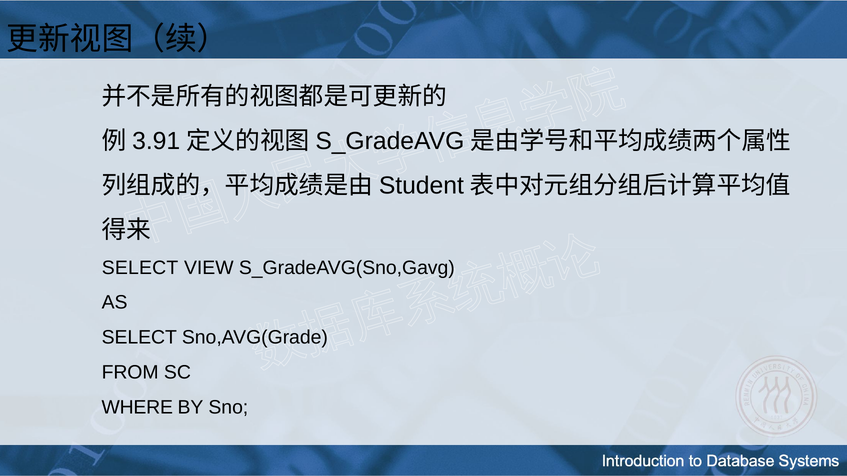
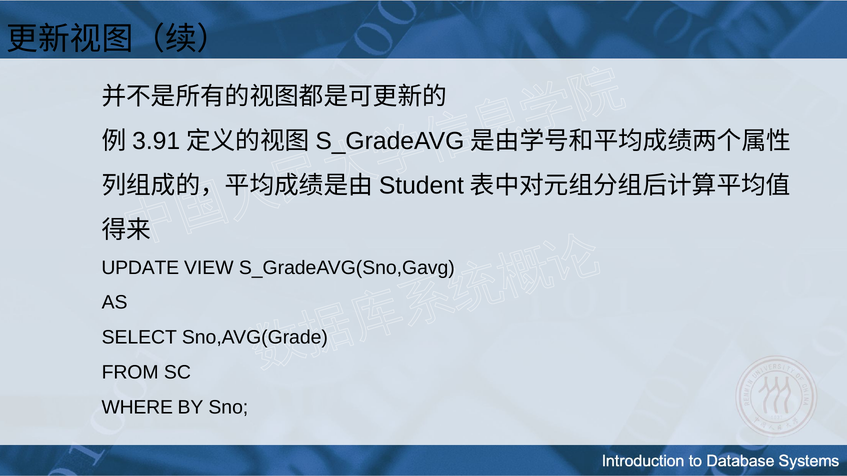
SELECT: SELECT -> UPDATE (140, 268)
